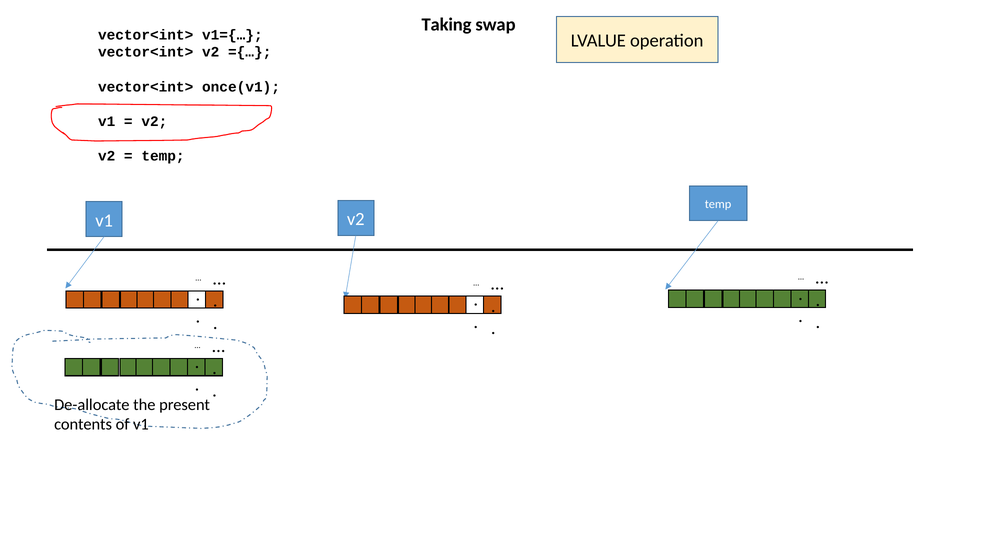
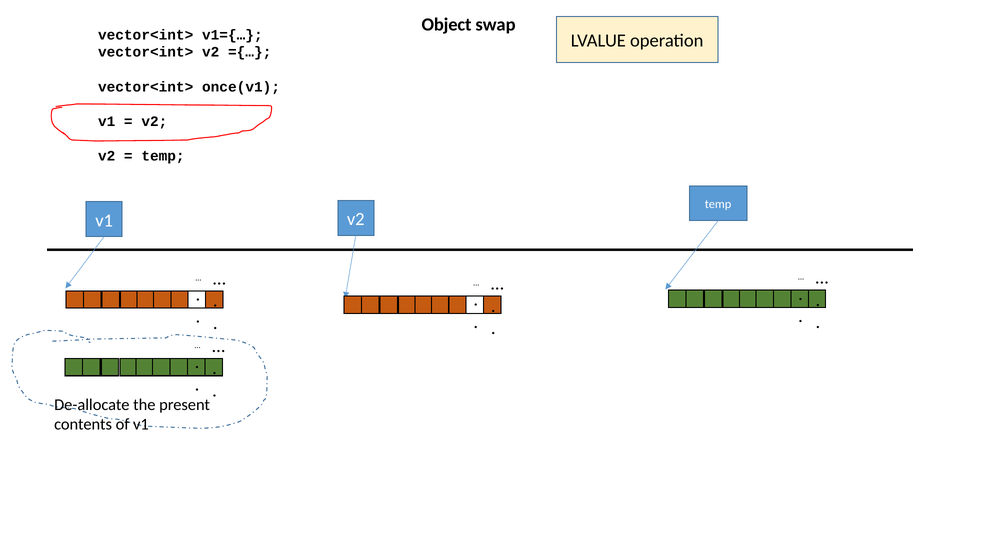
Taking: Taking -> Object (447, 25)
